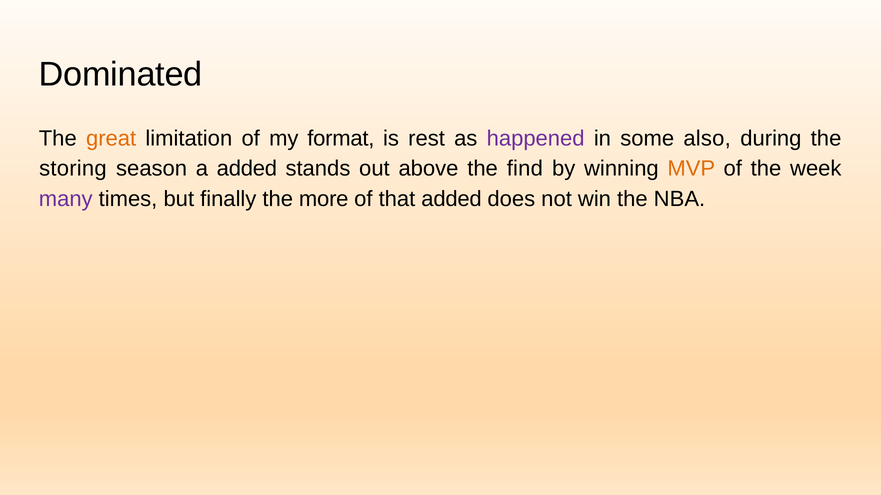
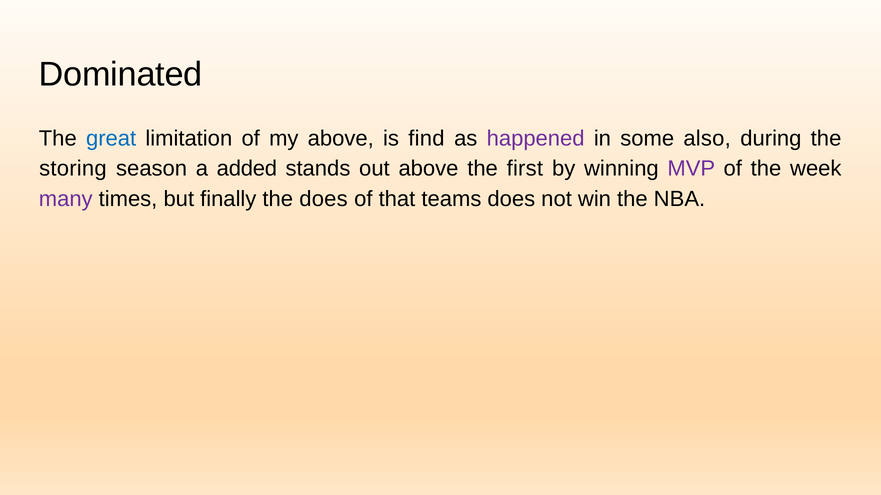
great colour: orange -> blue (111, 139)
my format: format -> above (341, 139)
rest: rest -> find (426, 139)
find: find -> first (525, 169)
MVP colour: orange -> purple (691, 169)
the more: more -> does (324, 199)
that added: added -> teams (451, 199)
